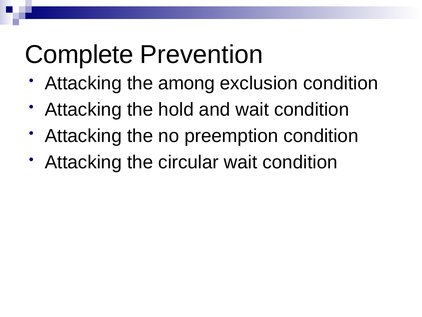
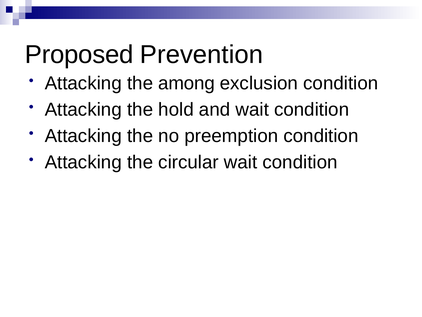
Complete: Complete -> Proposed (79, 55)
